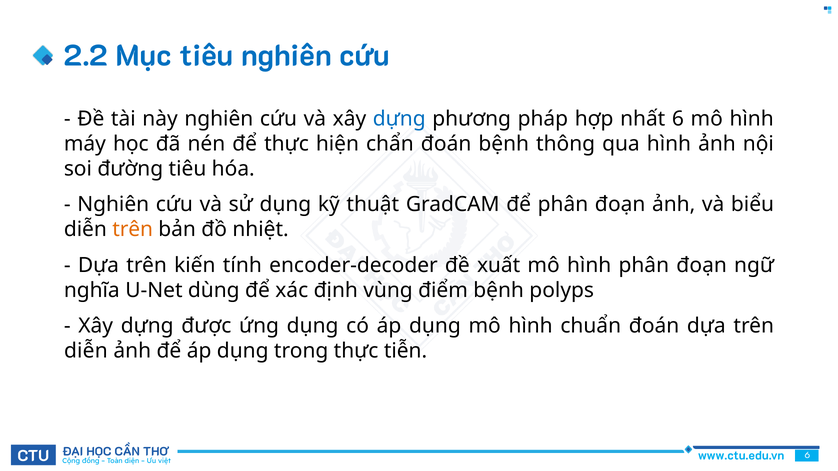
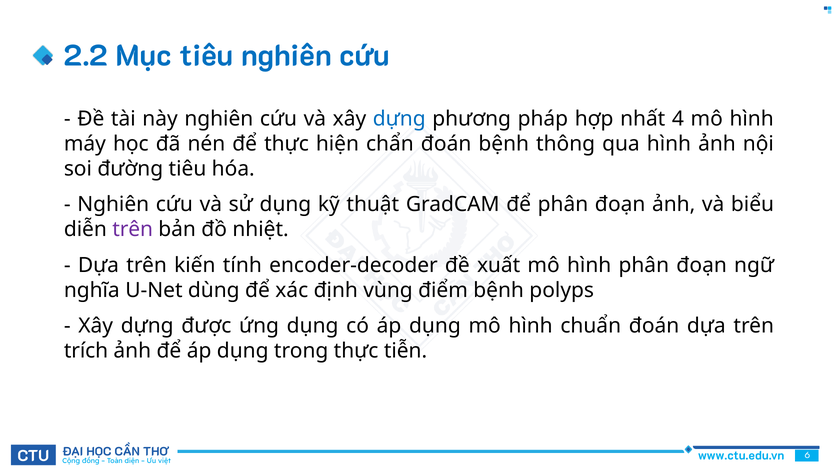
nhất 6: 6 -> 4 (678, 119)
trên colour: orange -> purple (133, 230)
diễn: diễn -> trích (86, 351)
